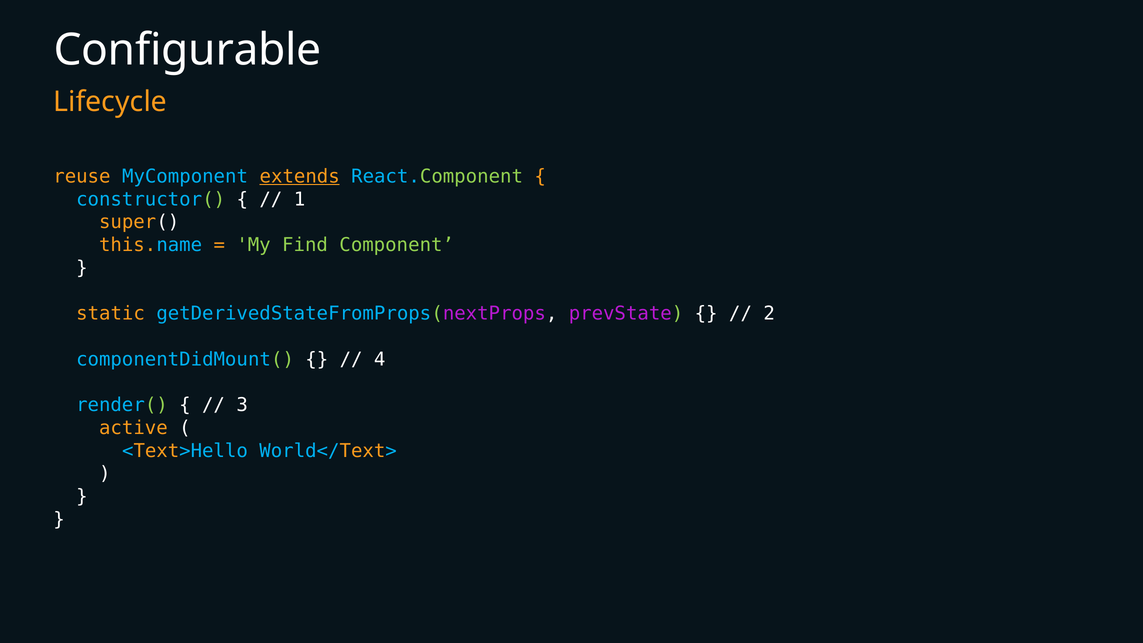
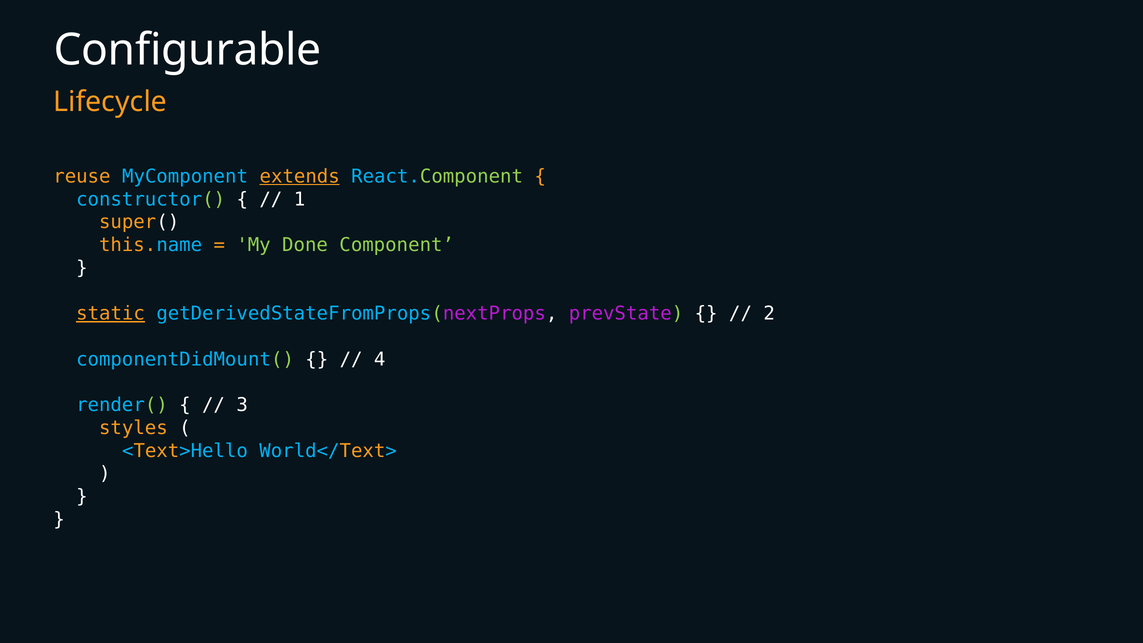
Find: Find -> Done (305, 245)
static underline: none -> present (111, 314)
active: active -> styles (133, 428)
